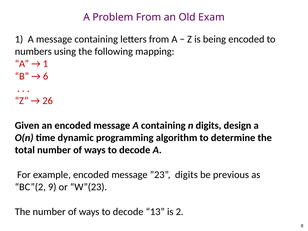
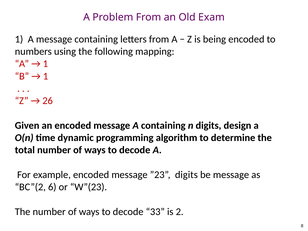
6: 6 -> 1 (46, 76)
be previous: previous -> message (231, 175)
9: 9 -> 6 (52, 187)
13: 13 -> 33 (155, 212)
